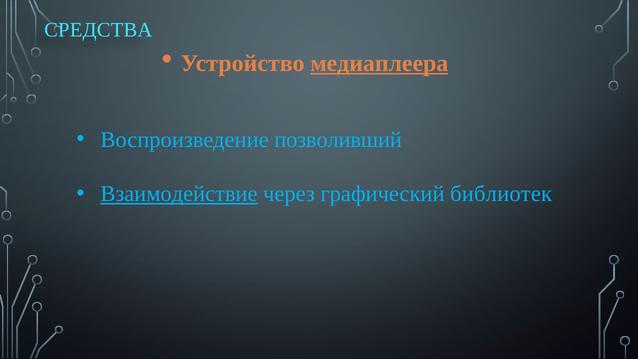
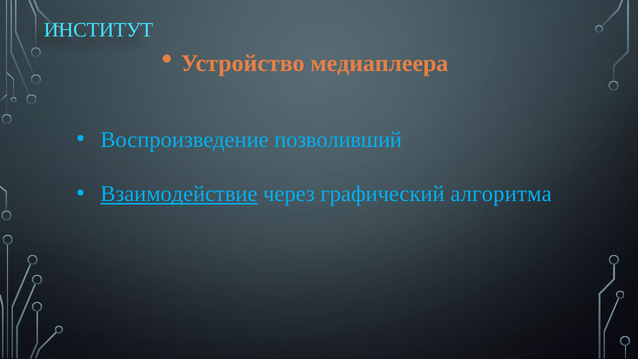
СРЕДСТВА: СРЕДСТВА -> ИНСТИТУТ (98, 30)
медиаплеера underline: present -> none (379, 63)
библиотек: библиотек -> алгоритма (501, 194)
